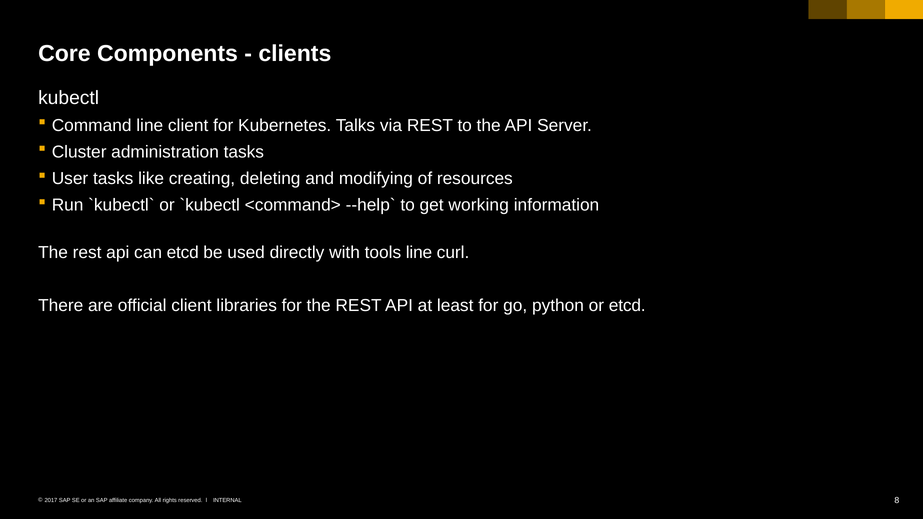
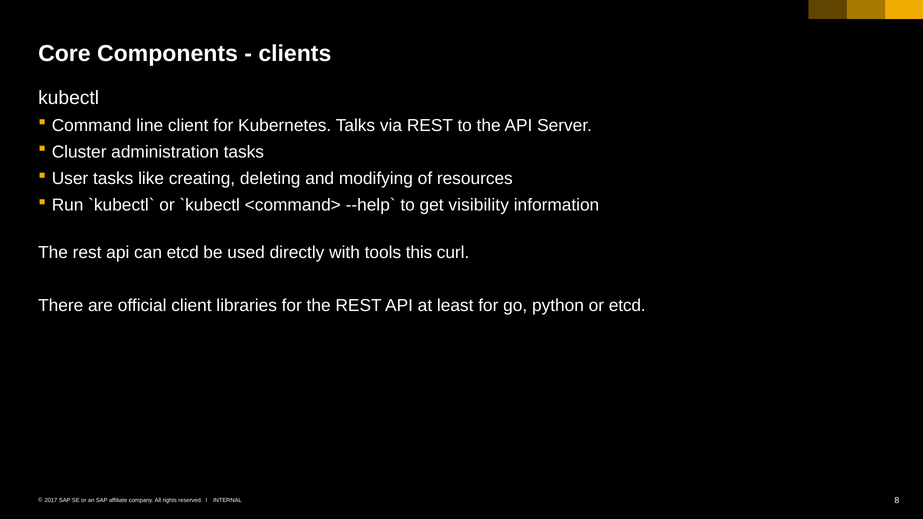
working: working -> visibility (479, 205)
tools line: line -> this (419, 252)
